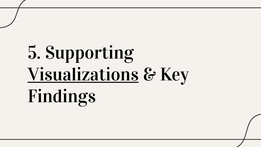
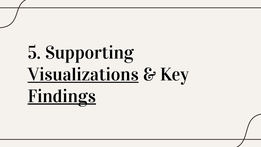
Findings underline: none -> present (62, 96)
